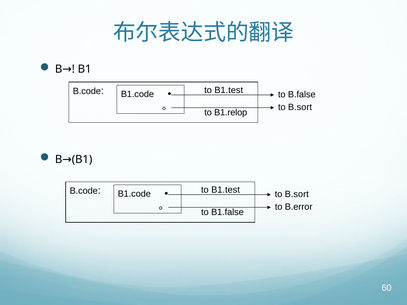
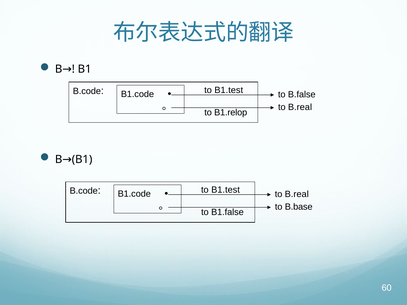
B.sort: B.sort -> B.real (300, 107)
B.sort: B.sort -> B.real (297, 194)
B.error: B.error -> B.base (299, 207)
